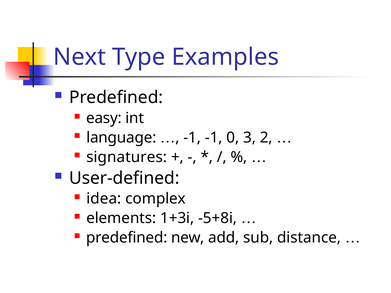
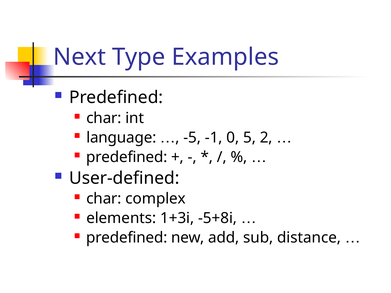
easy: easy -> char (104, 118)
-1: -1 -> -5 (192, 138)
3: 3 -> 5 (249, 138)
signatures: signatures -> predefined (127, 157)
idea: idea -> char (104, 199)
